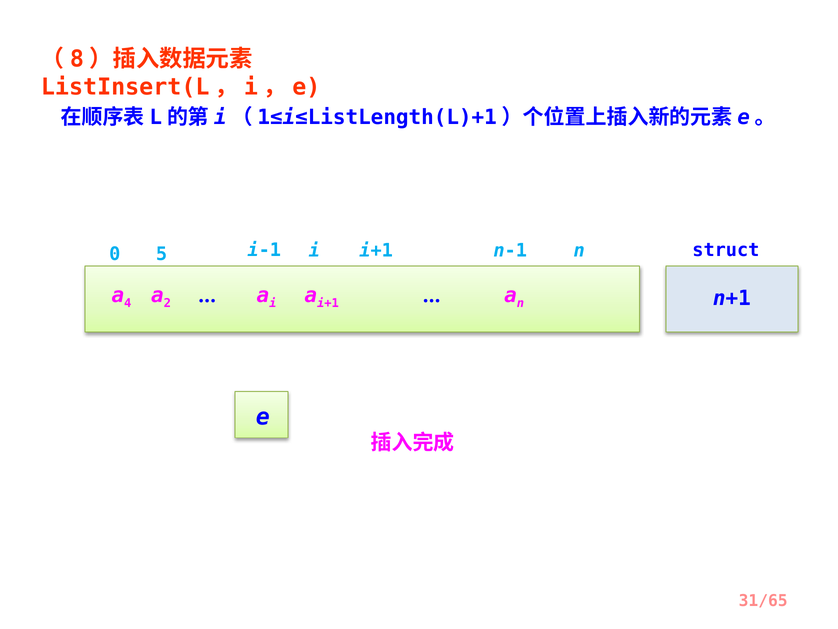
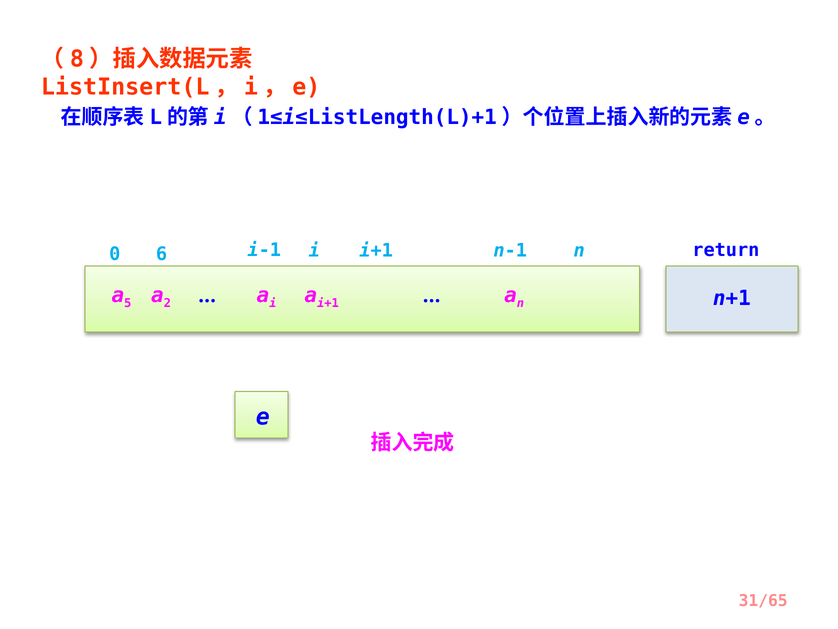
struct: struct -> return (726, 250)
5: 5 -> 6 (162, 254)
4: 4 -> 5 (128, 303)
